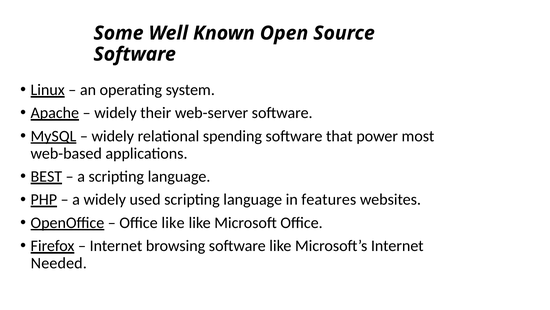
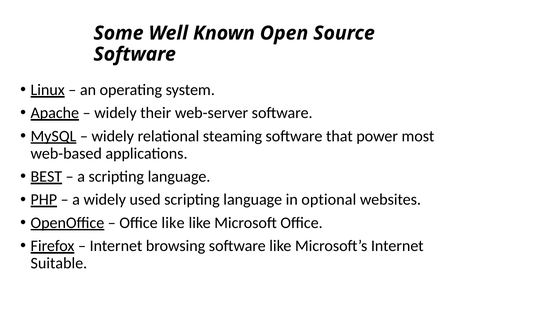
spending: spending -> steaming (232, 136)
features: features -> optional (329, 199)
Needed: Needed -> Suitable (59, 263)
